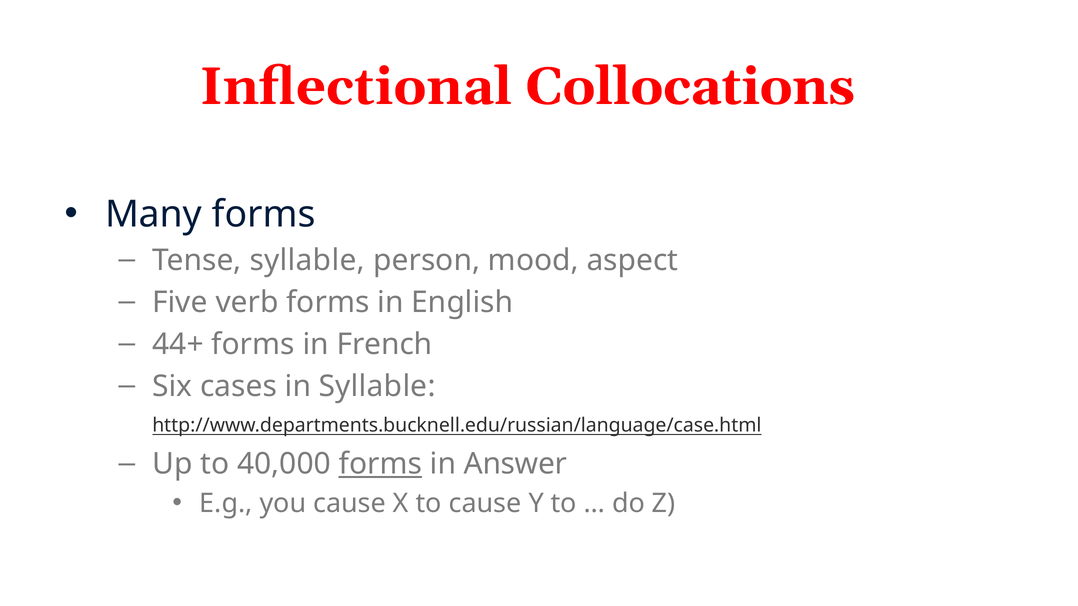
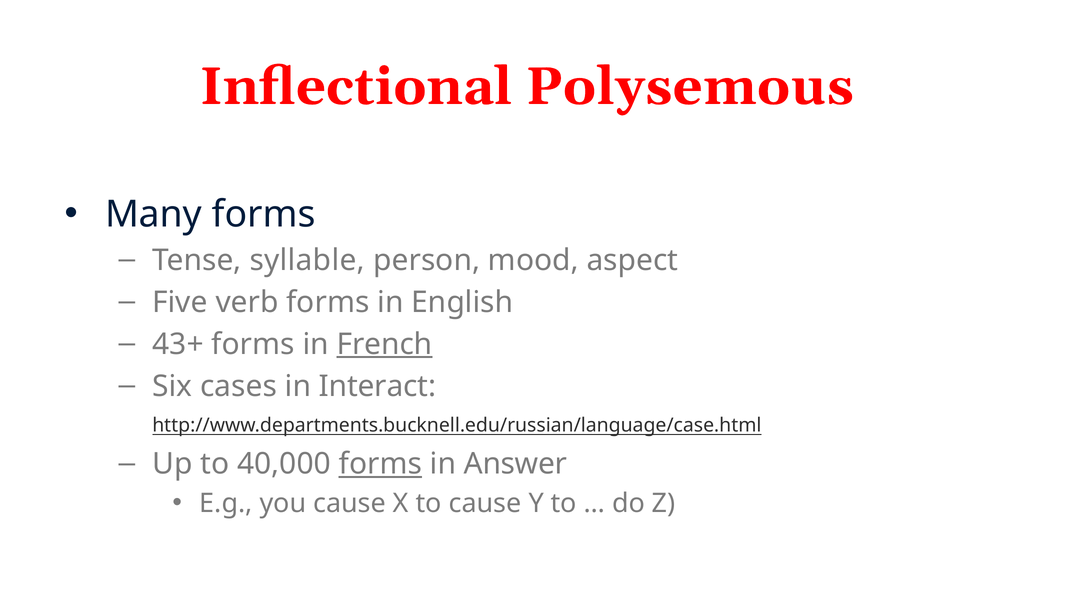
Collocations: Collocations -> Polysemous (690, 87)
44+: 44+ -> 43+ (178, 344)
French underline: none -> present (384, 344)
in Syllable: Syllable -> Interact (377, 386)
